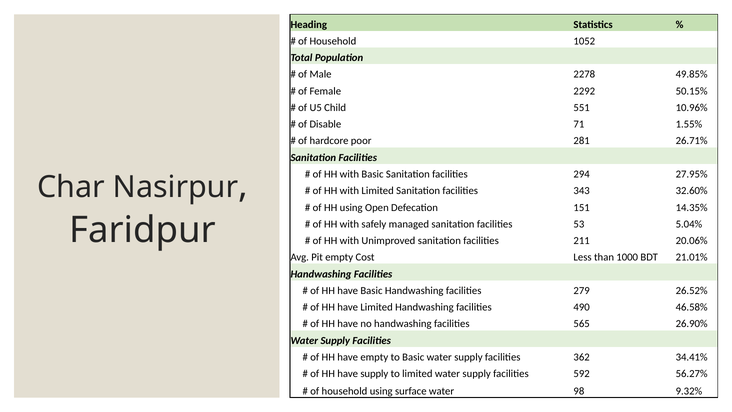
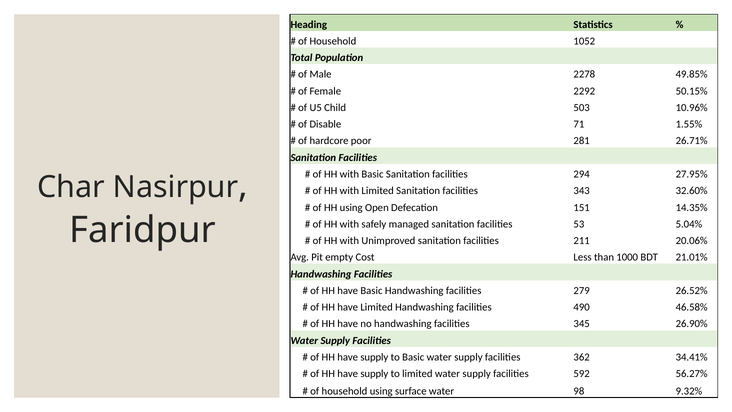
551: 551 -> 503 (582, 108)
565: 565 -> 345 (582, 324)
empty: empty -> supply (374, 357)
